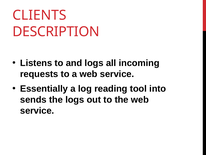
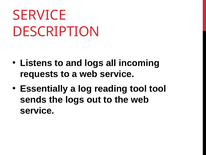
CLIENTS: CLIENTS -> SERVICE (39, 15)
tool into: into -> tool (158, 88)
